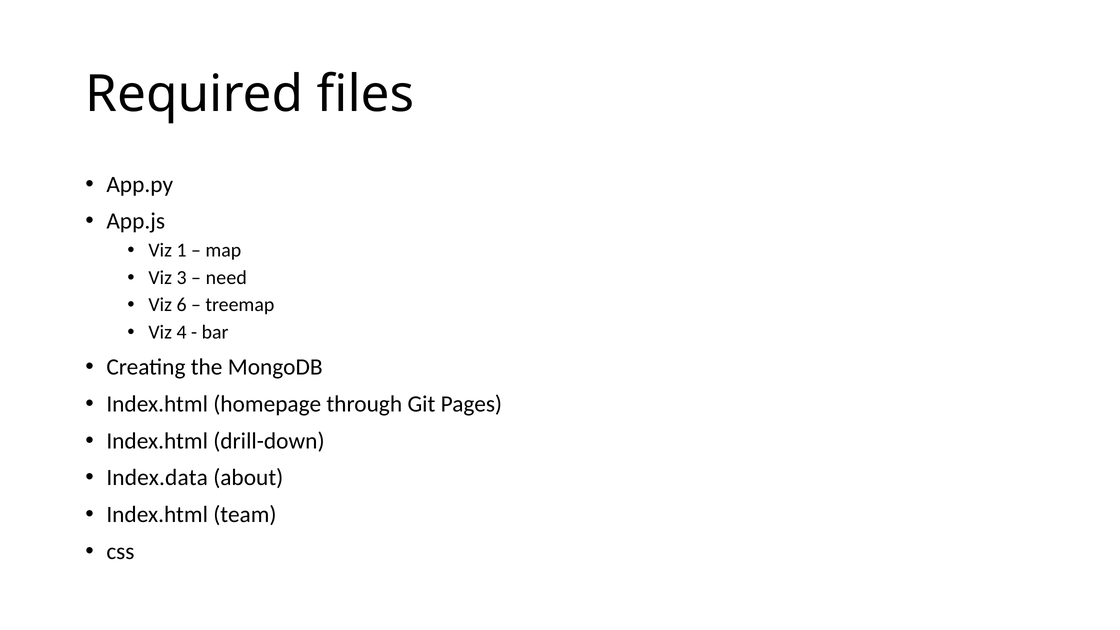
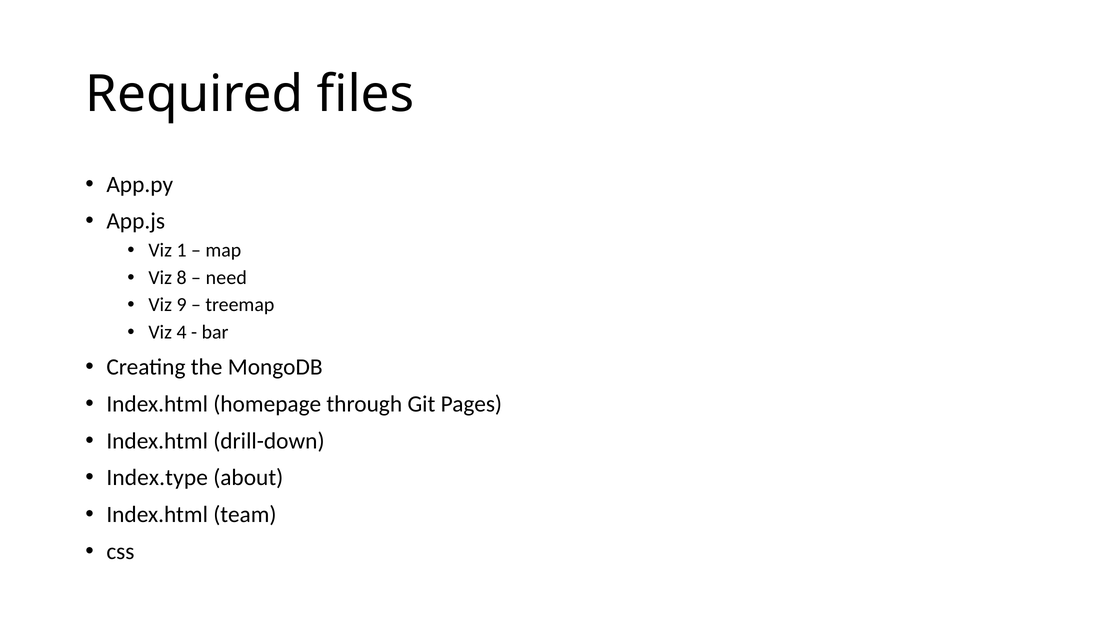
3: 3 -> 8 (182, 278)
6: 6 -> 9 (182, 305)
Index.data: Index.data -> Index.type (157, 478)
